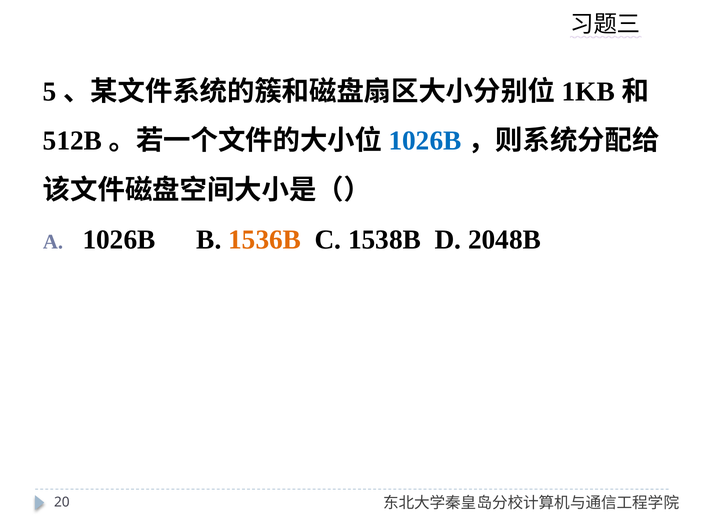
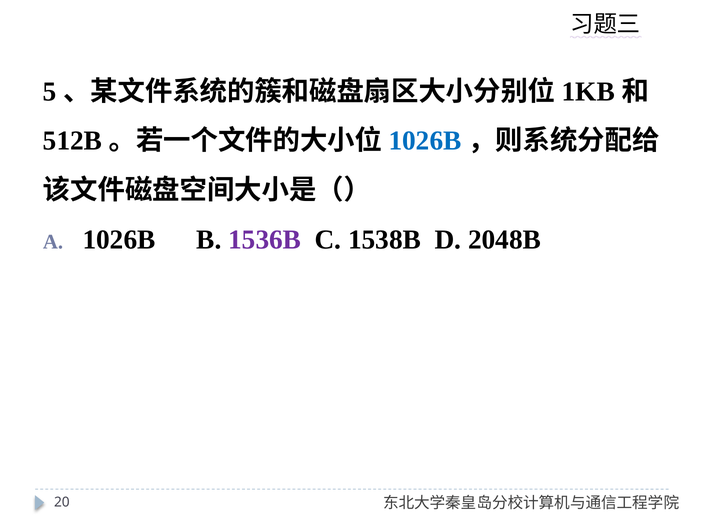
1536B colour: orange -> purple (265, 239)
